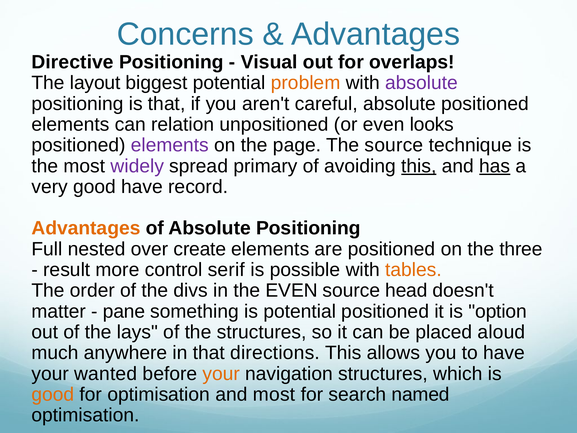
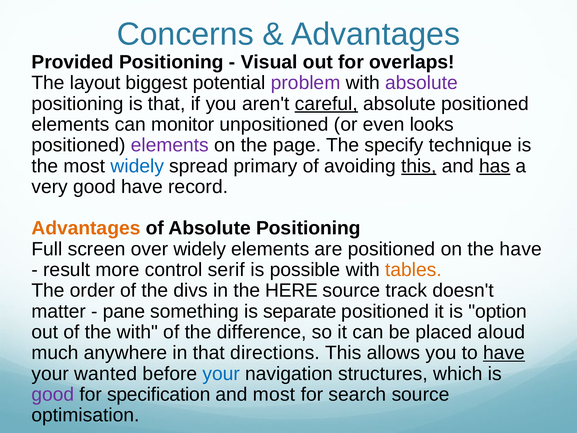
Directive: Directive -> Provided (73, 62)
problem colour: orange -> purple (306, 83)
careful underline: none -> present (326, 104)
relation: relation -> monitor (183, 124)
The source: source -> specify (394, 145)
widely colour: purple -> blue (137, 166)
nested: nested -> screen (97, 249)
over create: create -> widely (200, 249)
the three: three -> have (521, 249)
the EVEN: EVEN -> HERE (292, 290)
head: head -> track (406, 290)
is potential: potential -> separate (300, 311)
the lays: lays -> with (137, 332)
the structures: structures -> difference (262, 332)
have underline: none -> present (504, 353)
your colour: orange -> blue (221, 374)
good colour: orange -> purple (53, 394)
for optimisation: optimisation -> specification (159, 394)
search named: named -> source (421, 394)
